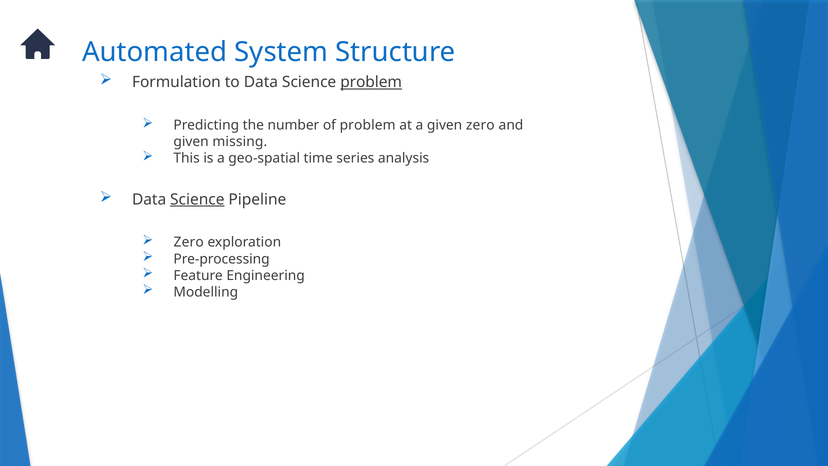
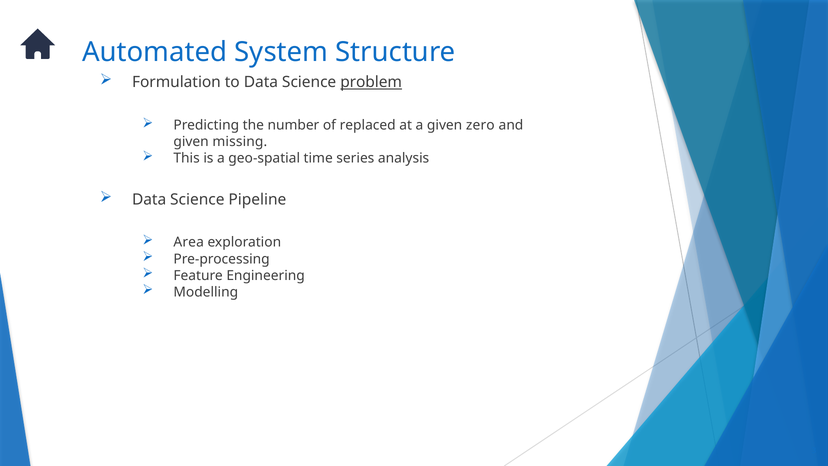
of problem: problem -> replaced (368, 125)
Science underline: present -> none (197, 199)
Zero: Zero -> Area (189, 242)
